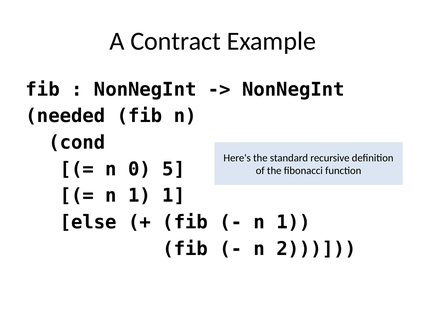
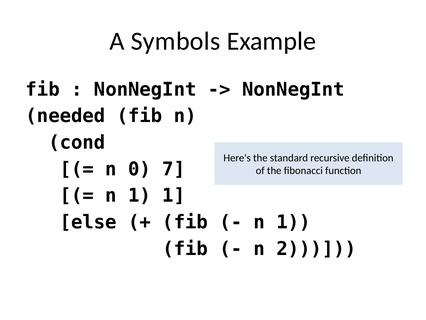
Contract: Contract -> Symbols (176, 41)
5: 5 -> 7 (174, 169)
